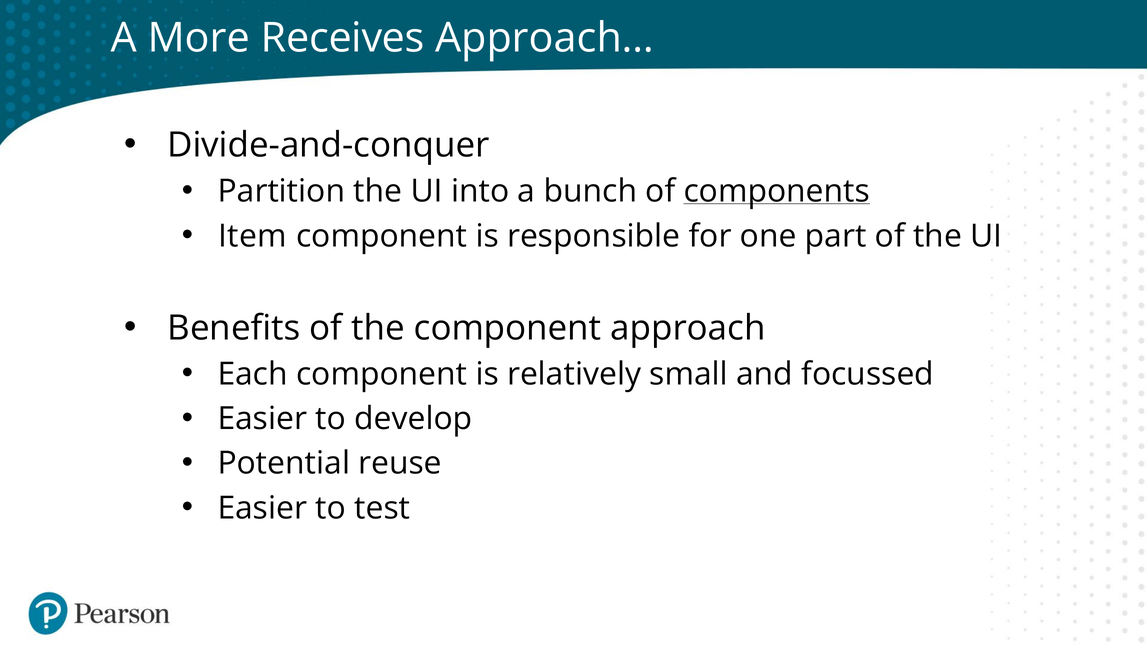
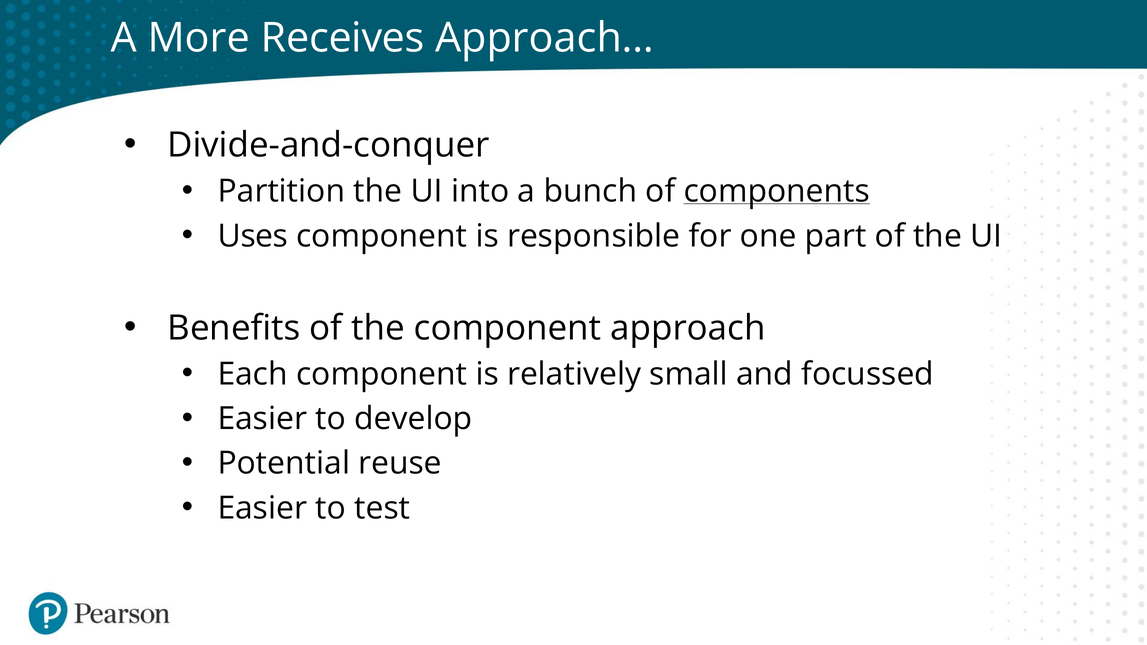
Item: Item -> Uses (253, 236)
